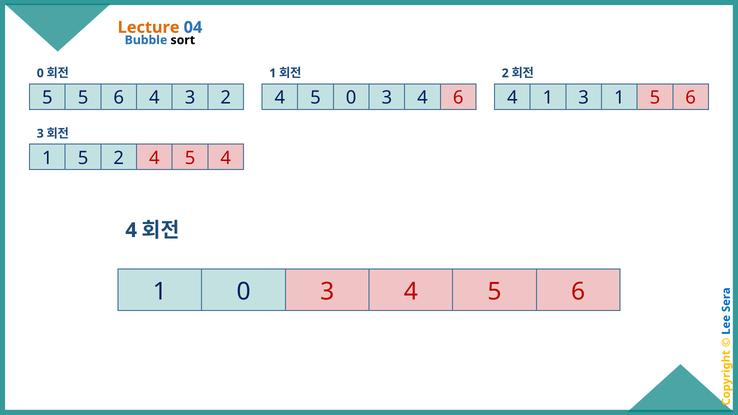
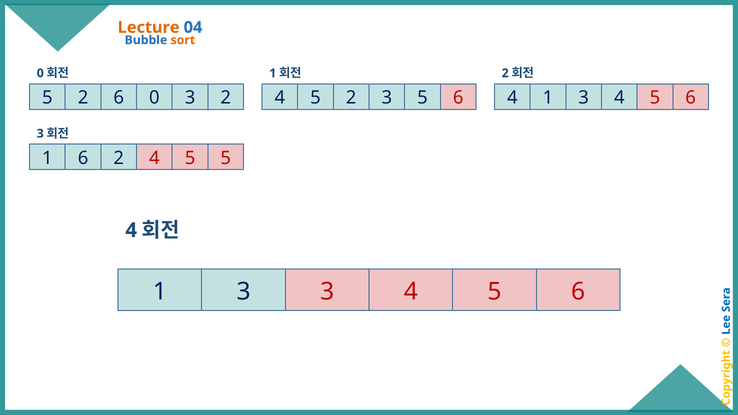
sort colour: black -> orange (183, 40)
5: 5 -> 2 (83, 98)
4: 4 -> 0 (154, 98)
4 5 0: 0 -> 2 (351, 98)
3 4: 4 -> 5 (423, 98)
4 1 3 1: 1 -> 4 (619, 98)
1 5: 5 -> 6 (83, 158)
2 4: 4 -> 5 (226, 158)
0: 0 -> 3 (244, 292)
